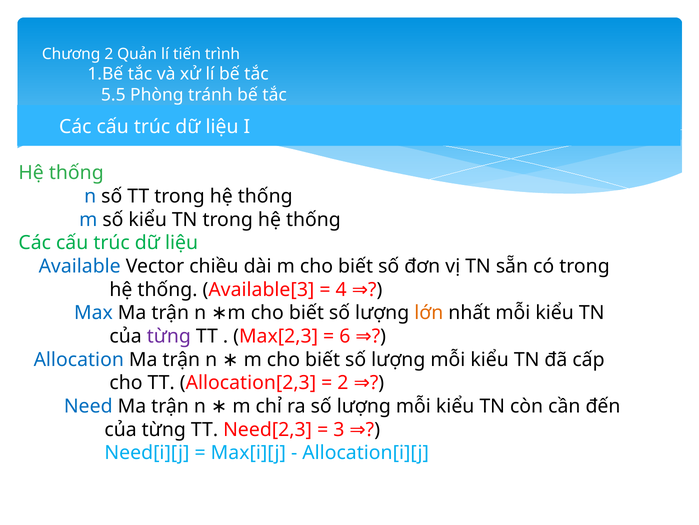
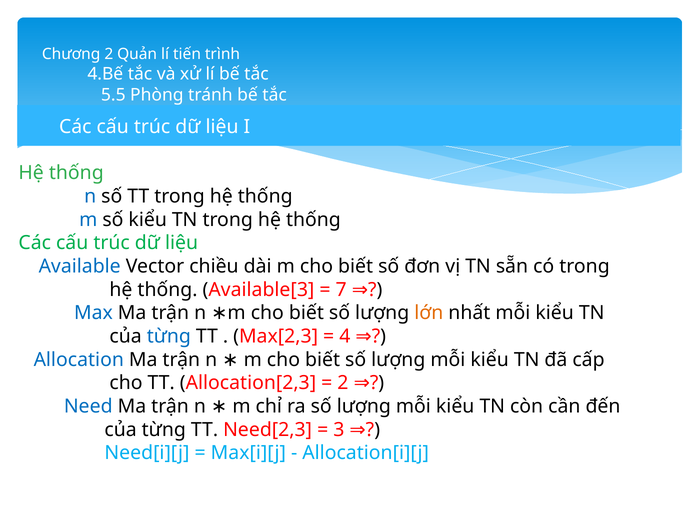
1.Bế: 1.Bế -> 4.Bế (105, 74)
4: 4 -> 7 (341, 289)
từng colour: purple -> blue (169, 336)
6: 6 -> 4 (345, 336)
